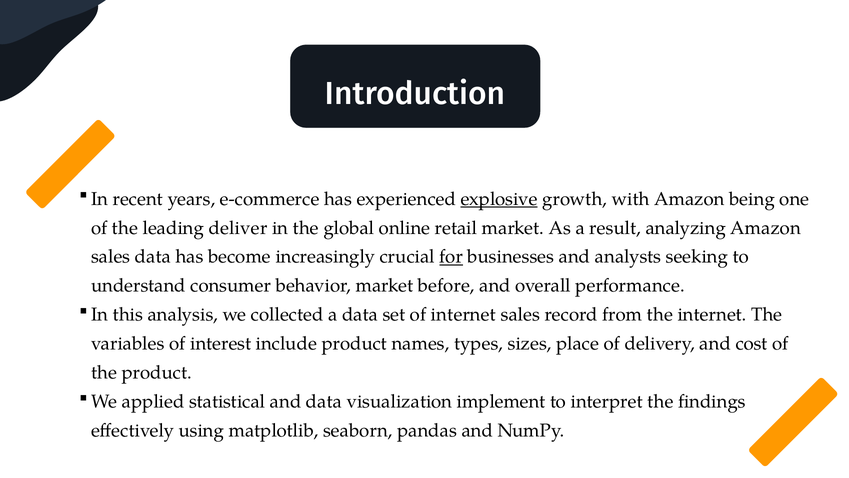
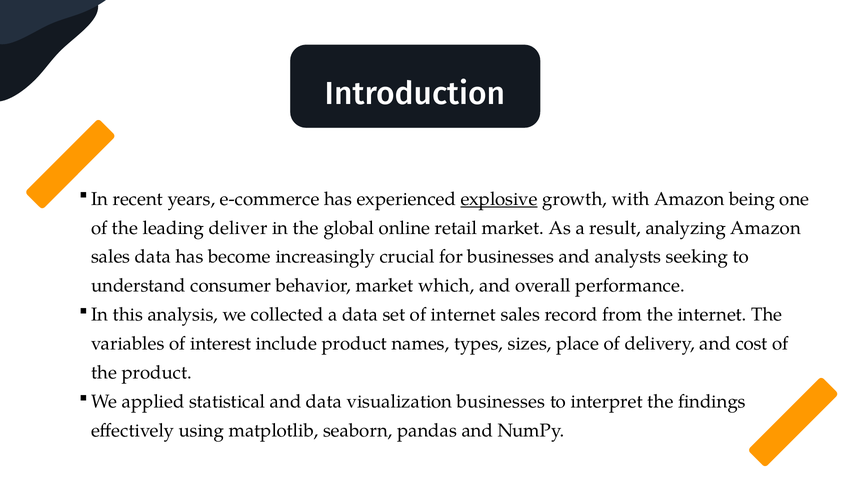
for underline: present -> none (451, 257)
before: before -> which (446, 286)
visualization implement: implement -> businesses (501, 401)
